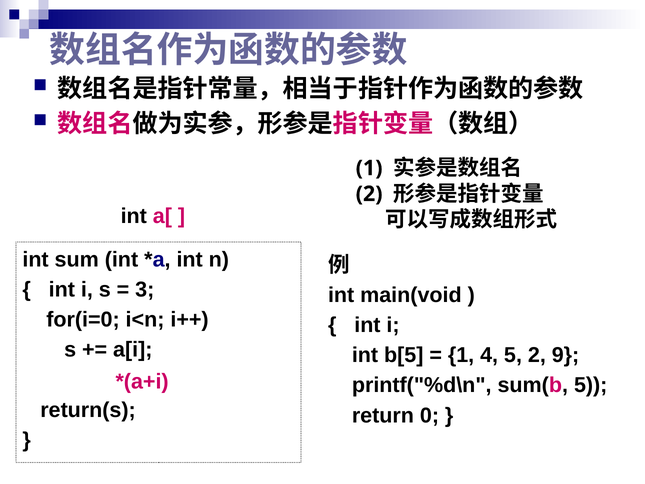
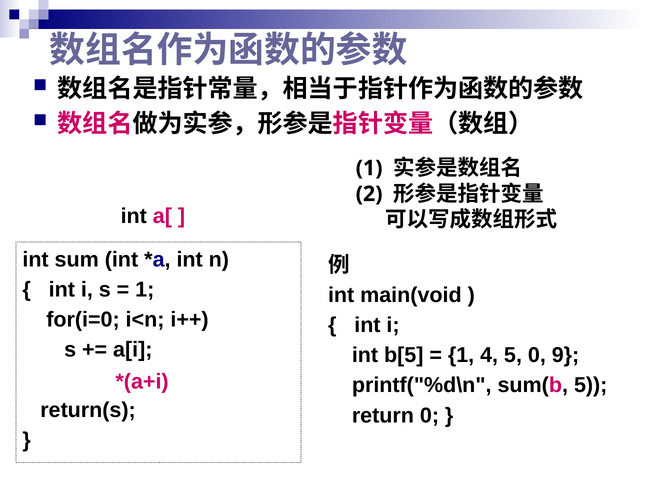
3: 3 -> 1 (145, 289)
5 2: 2 -> 0 (537, 355)
